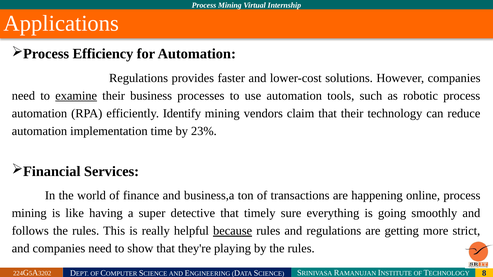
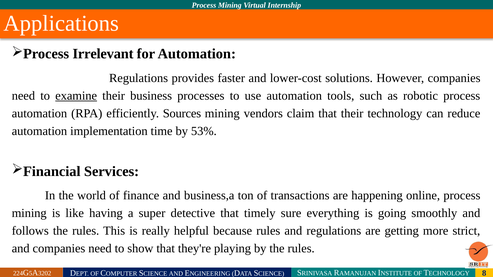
Efficiency: Efficiency -> Irrelevant (103, 54)
Identify: Identify -> Sources (182, 114)
23%: 23% -> 53% (204, 131)
because underline: present -> none (233, 231)
